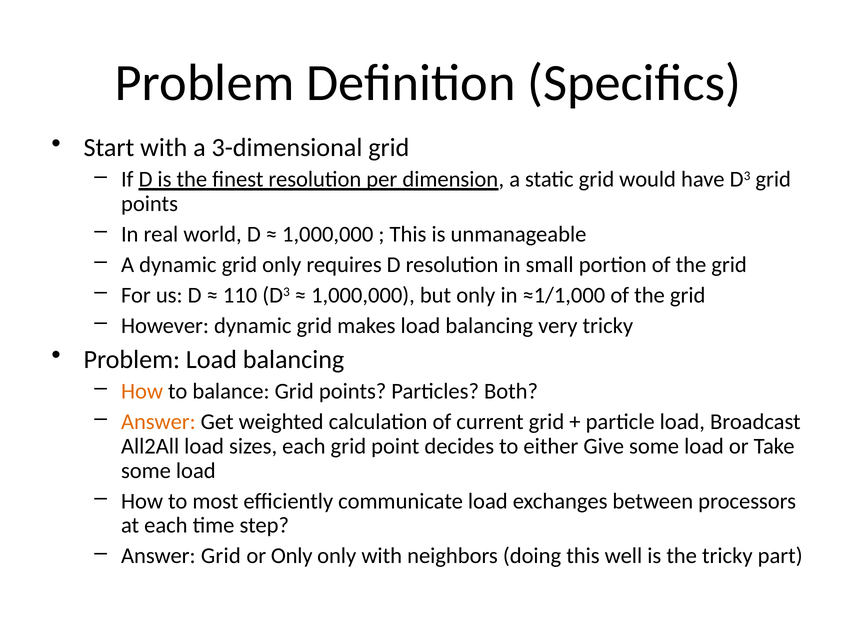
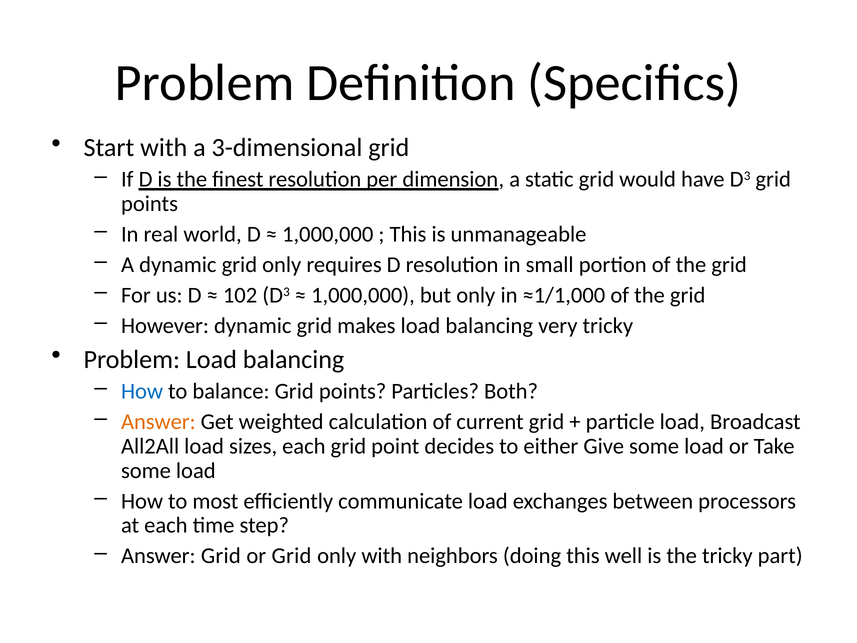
110: 110 -> 102 (240, 295)
How colour: orange -> blue (142, 391)
or Only: Only -> Grid (292, 556)
